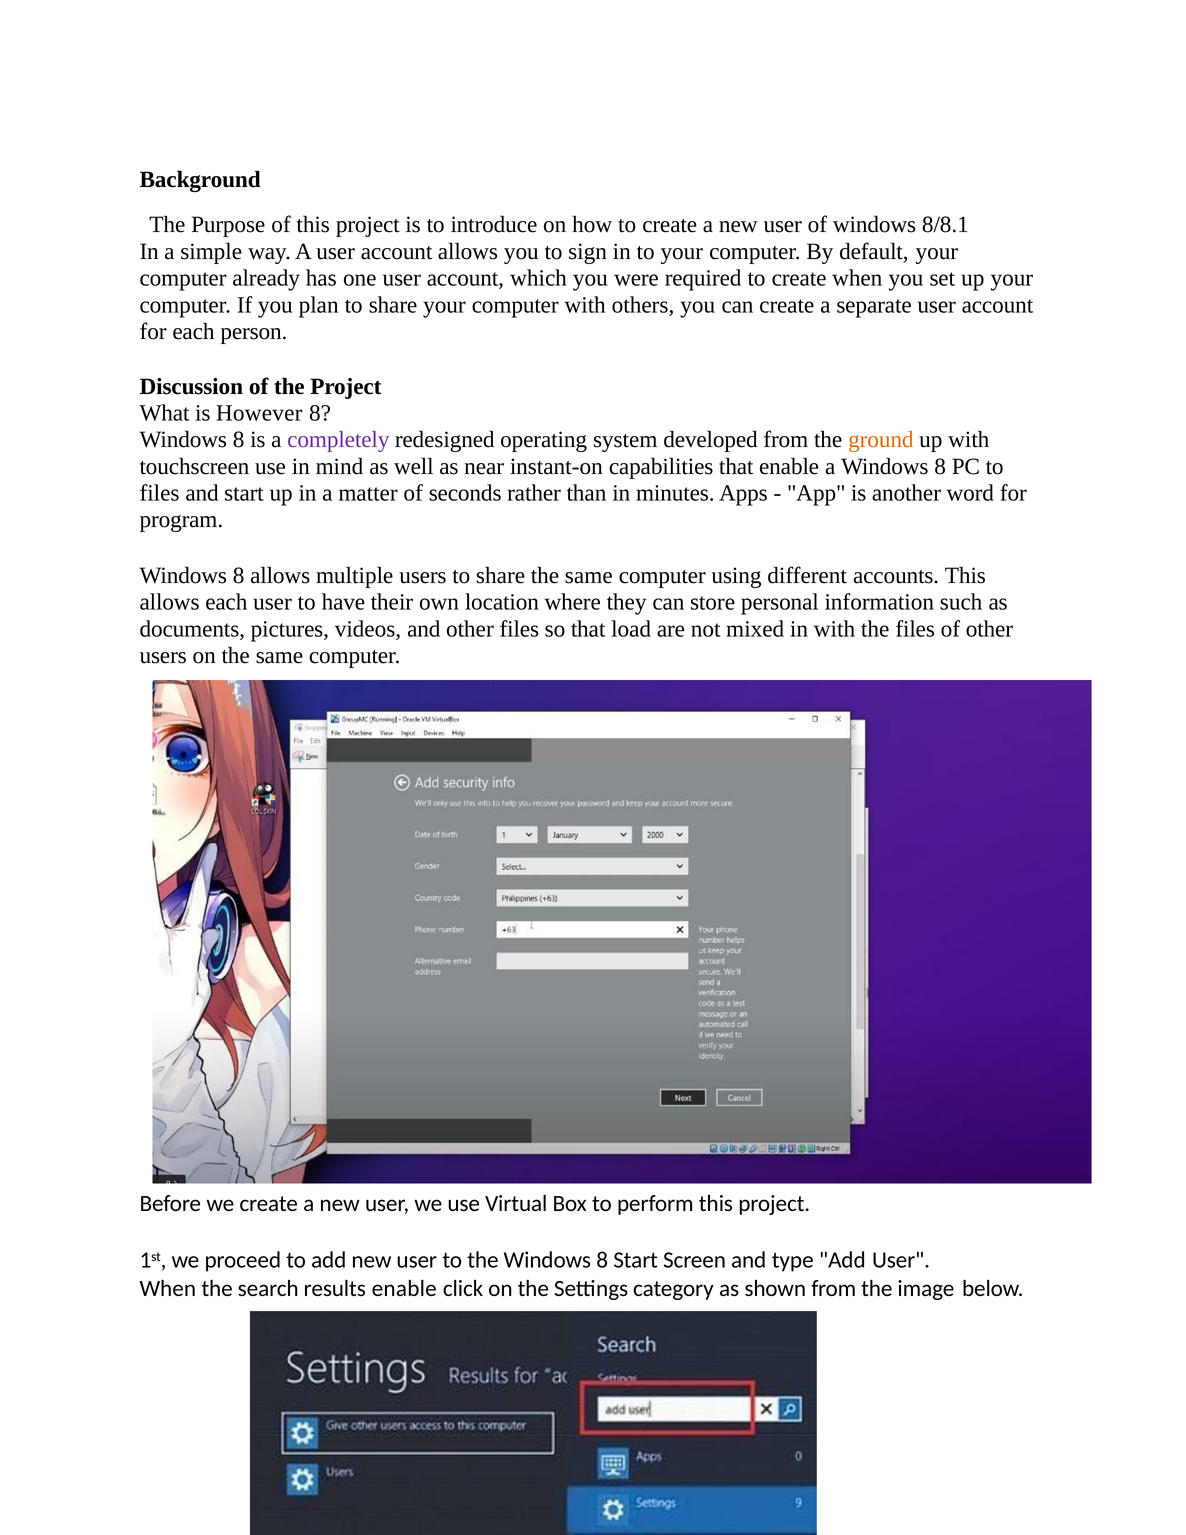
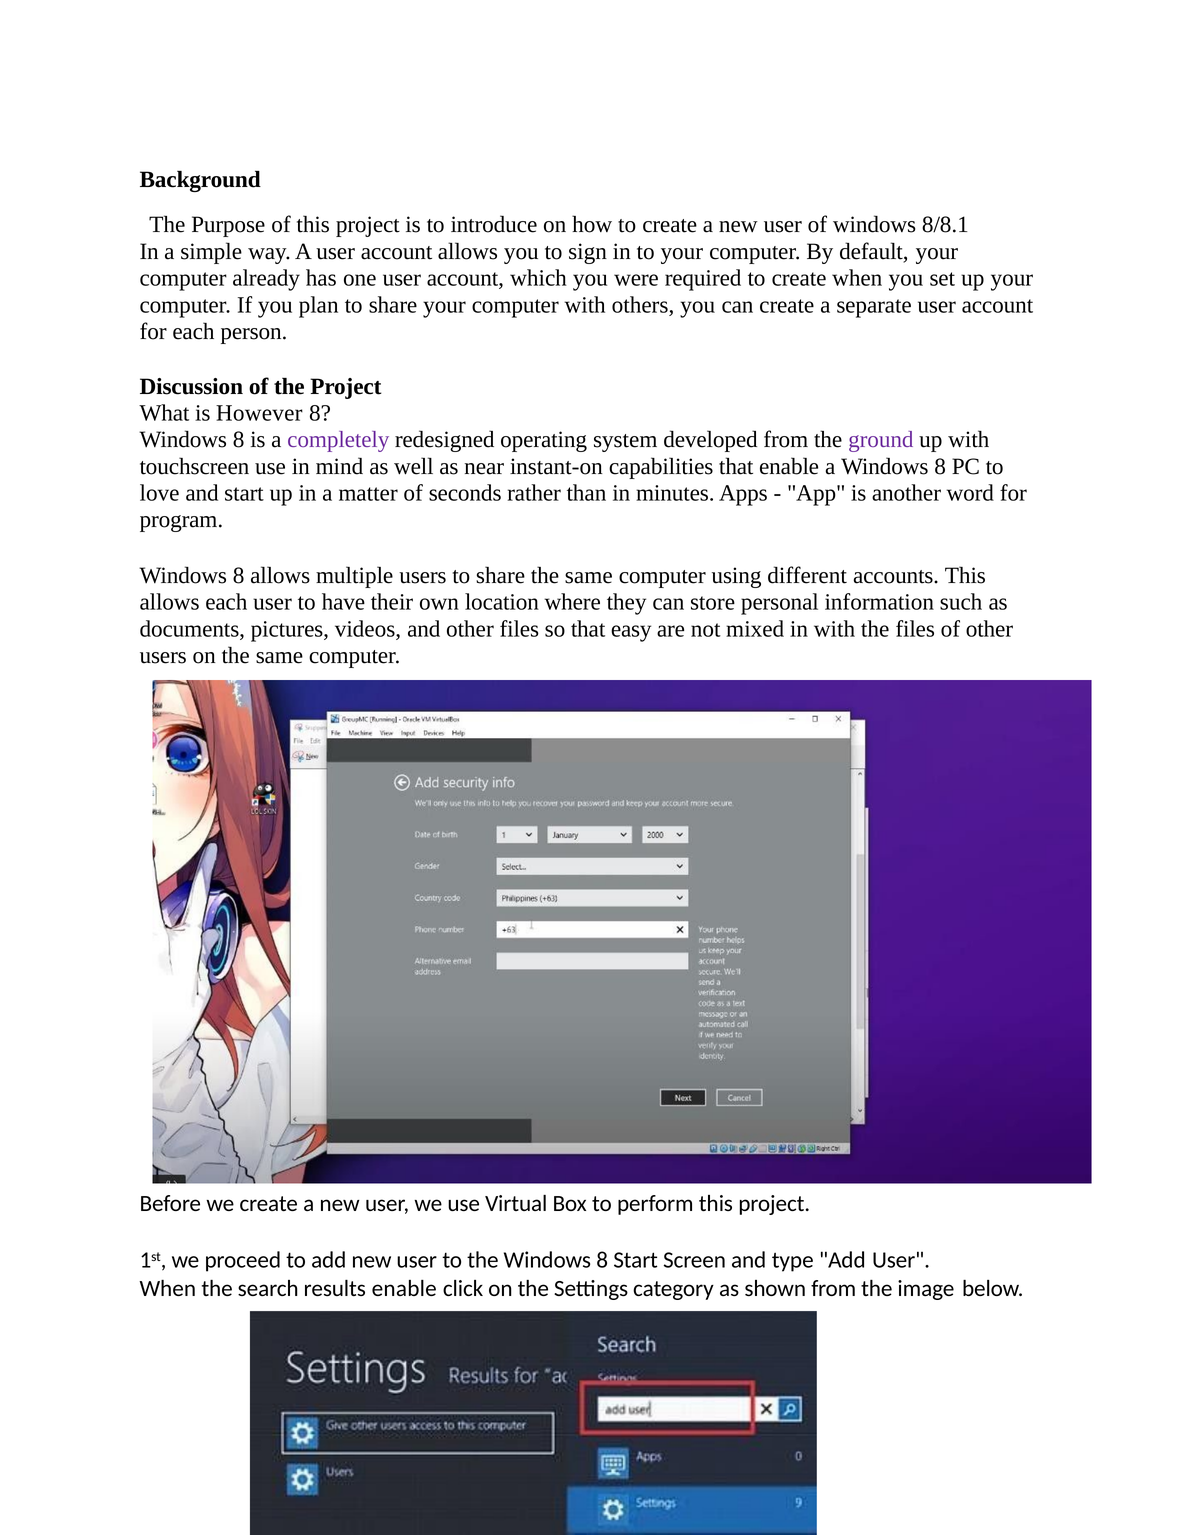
ground colour: orange -> purple (881, 440)
files: files -> love (160, 493)
load: load -> easy (631, 629)
